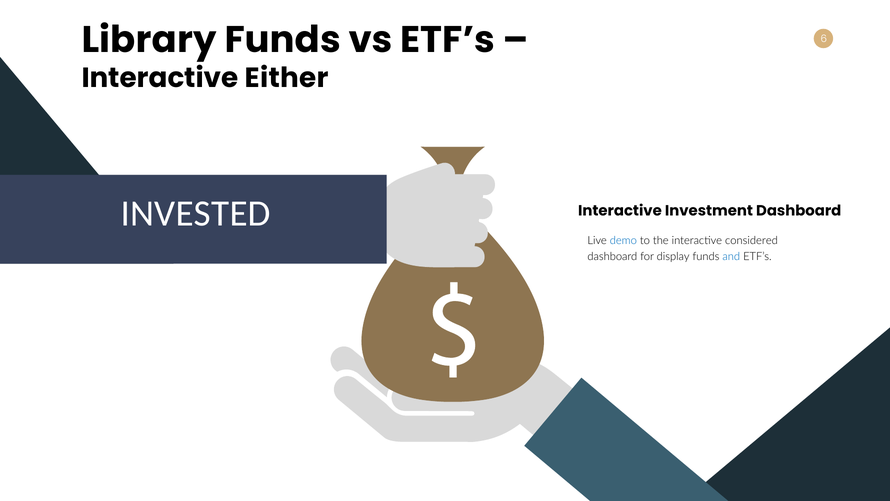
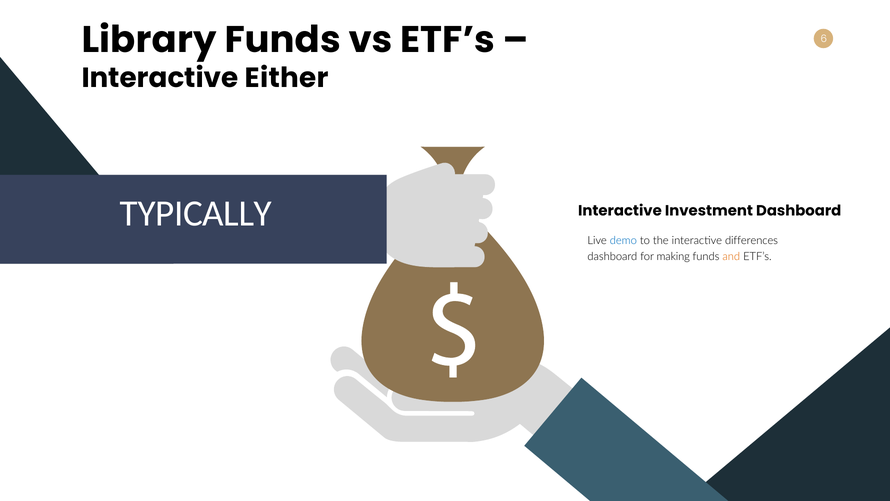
INVESTED: INVESTED -> TYPICALLY (196, 214)
considered: considered -> differences (751, 240)
display: display -> making (673, 256)
and colour: blue -> orange (731, 256)
